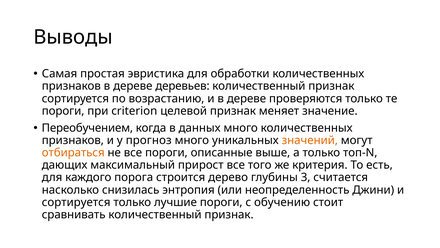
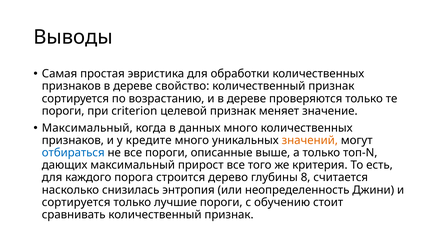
деревьев: деревьев -> свойство (182, 86)
Переобучением: Переобучением -> Максимальный (87, 128)
прогноз: прогноз -> кредите (149, 140)
отбираться colour: orange -> blue (73, 152)
3: 3 -> 8 (306, 177)
